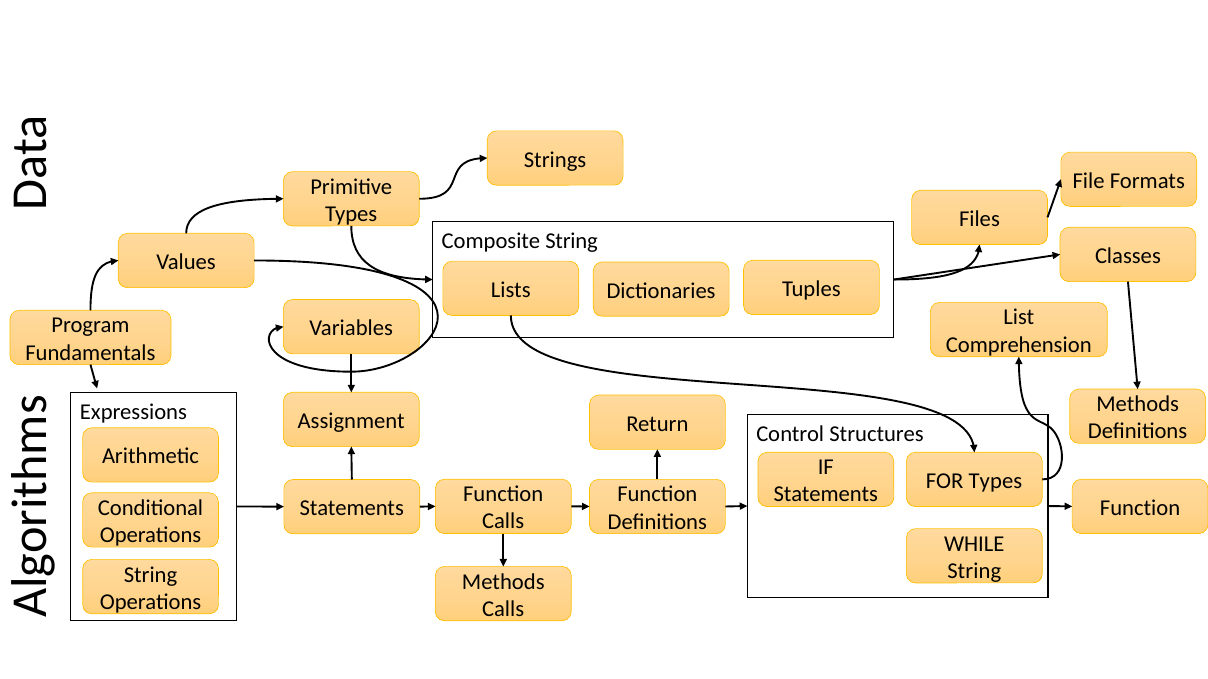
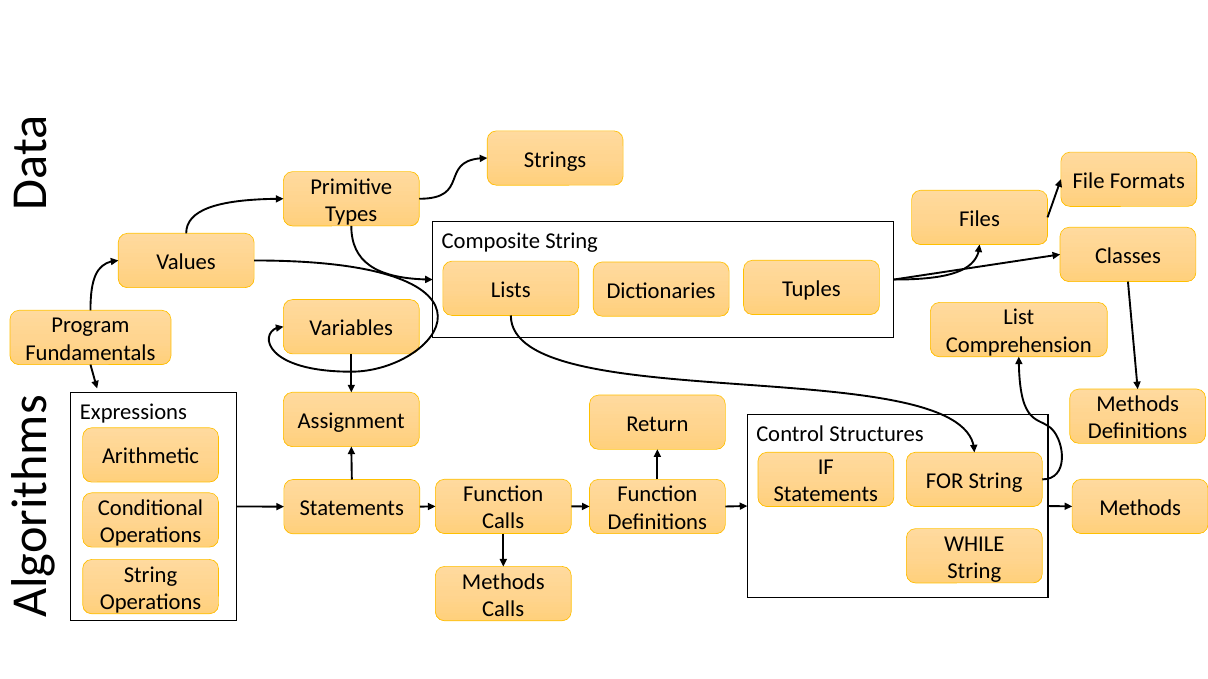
FOR Types: Types -> String (995, 481)
Function: Function -> Methods (1140, 508)
